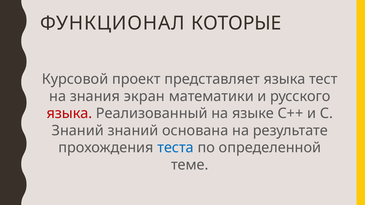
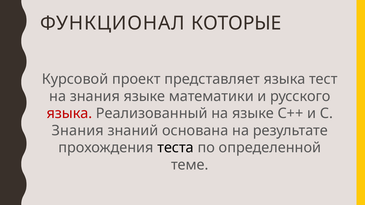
знания экран: экран -> языке (144, 96)
Знаний: Знаний -> Знания (78, 131)
теста colour: blue -> black (176, 148)
